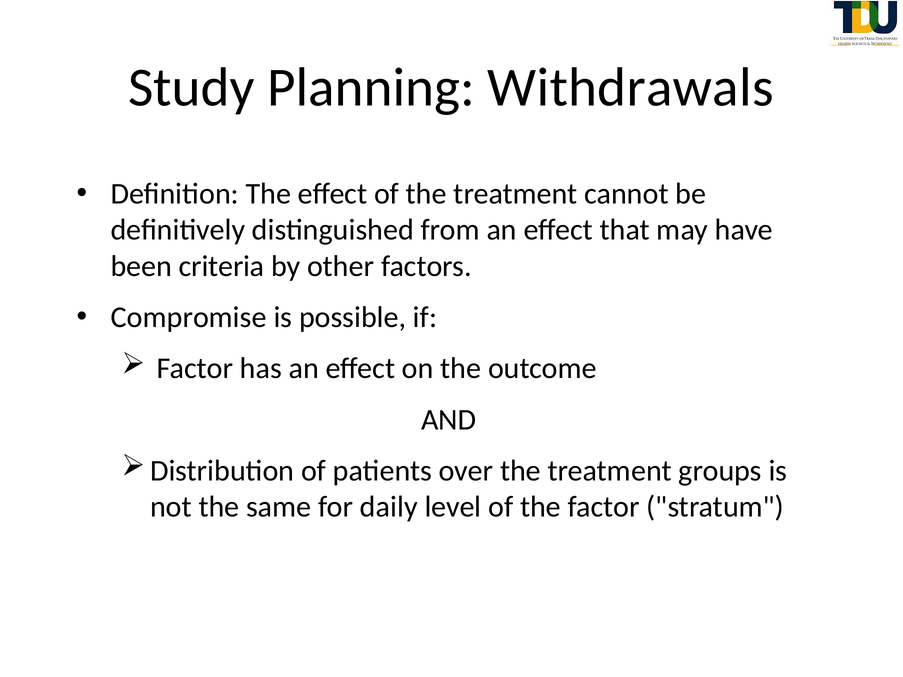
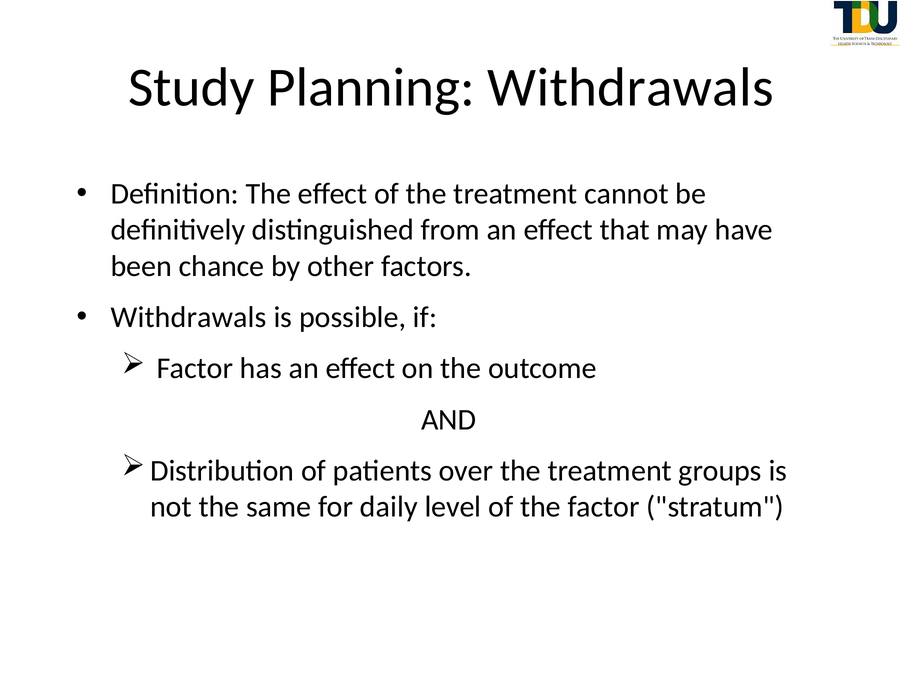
criteria: criteria -> chance (222, 266)
Compromise: Compromise -> Withdrawals (189, 317)
